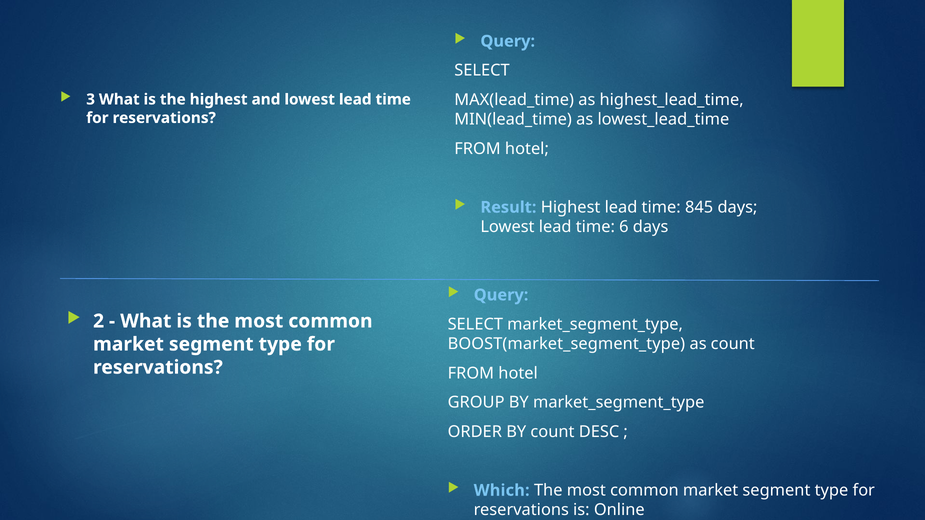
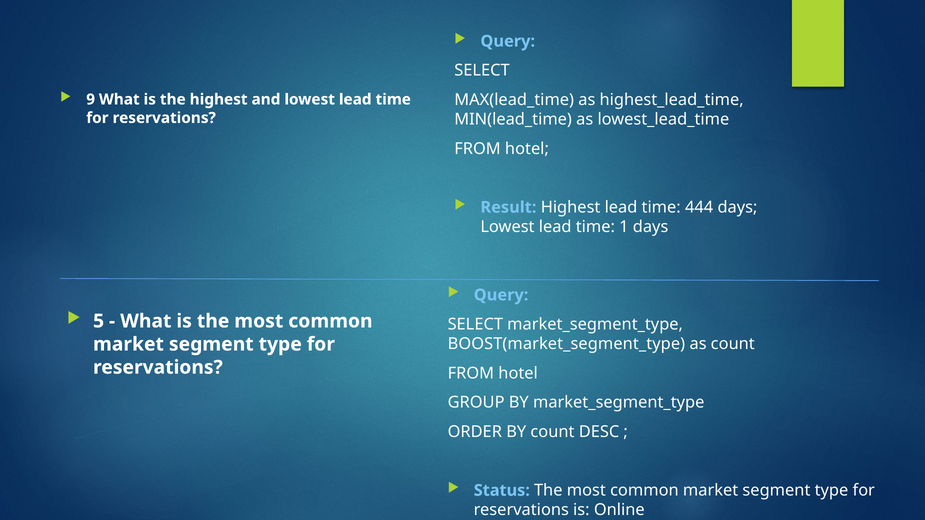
3: 3 -> 9 (91, 99)
845: 845 -> 444 (699, 207)
6: 6 -> 1 (624, 227)
2: 2 -> 5 (99, 321)
Which: Which -> Status (502, 491)
